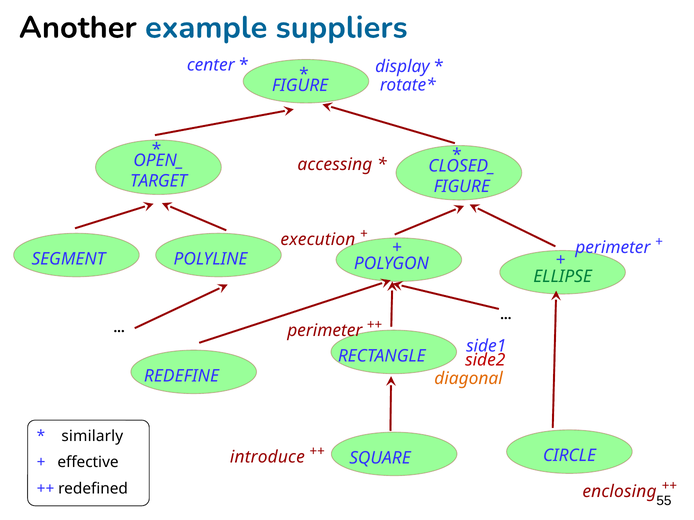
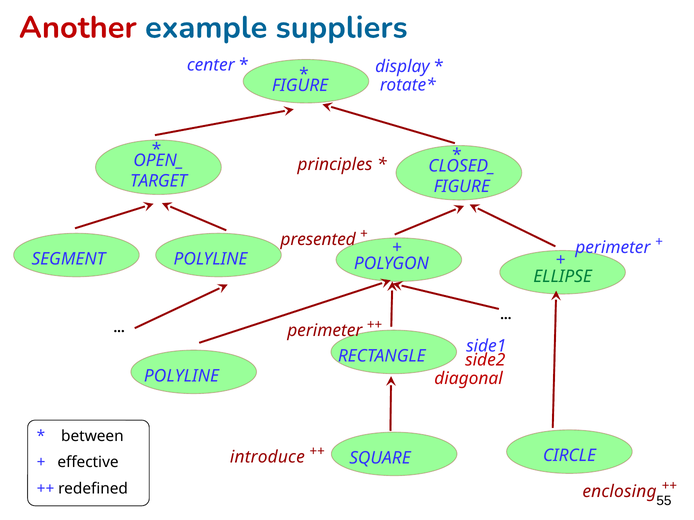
Another colour: black -> red (78, 27)
accessing: accessing -> principles (335, 165)
execution: execution -> presented (318, 240)
REDEFINE: REDEFINE -> POLYLINE (181, 376)
diagonal colour: orange -> red (469, 379)
similarly: similarly -> between (92, 437)
